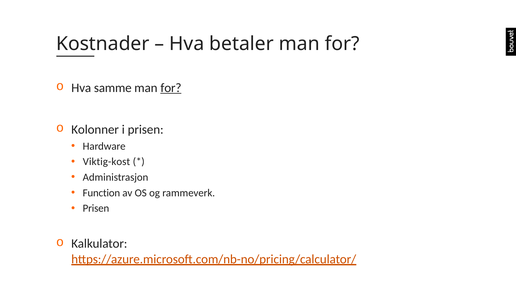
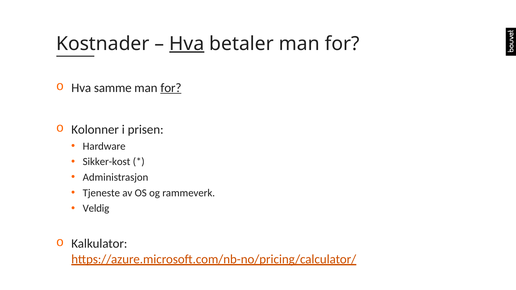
Hva underline: none -> present (187, 44)
Viktig-kost: Viktig-kost -> Sikker-kost (107, 162)
Function: Function -> Tjeneste (101, 193)
Prisen: Prisen -> Veldig (96, 209)
